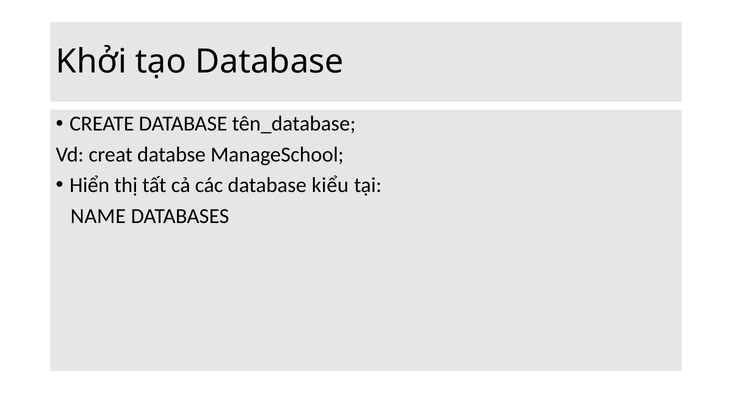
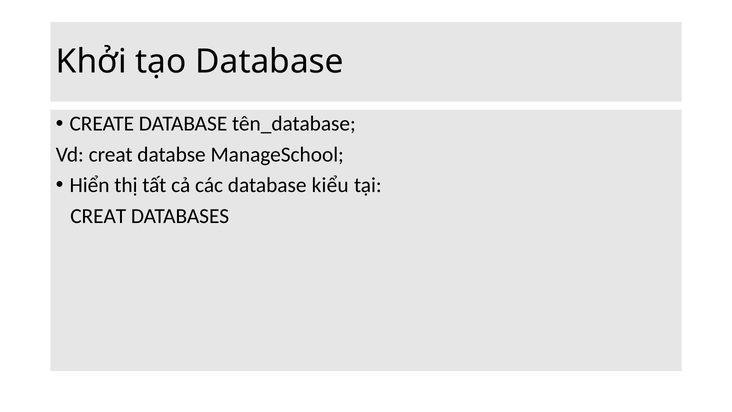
NAME: NAME -> CREAT (98, 216)
